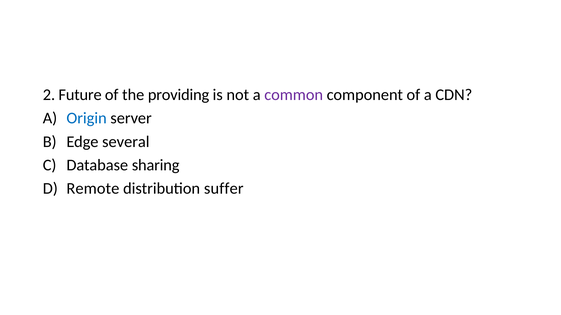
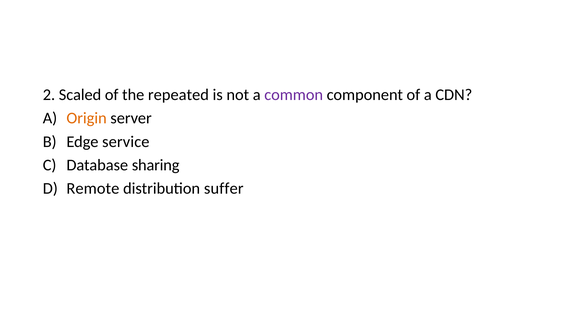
Future: Future -> Scaled (80, 95)
providing: providing -> repeated (178, 95)
Origin colour: blue -> orange (87, 118)
several: several -> service (126, 142)
